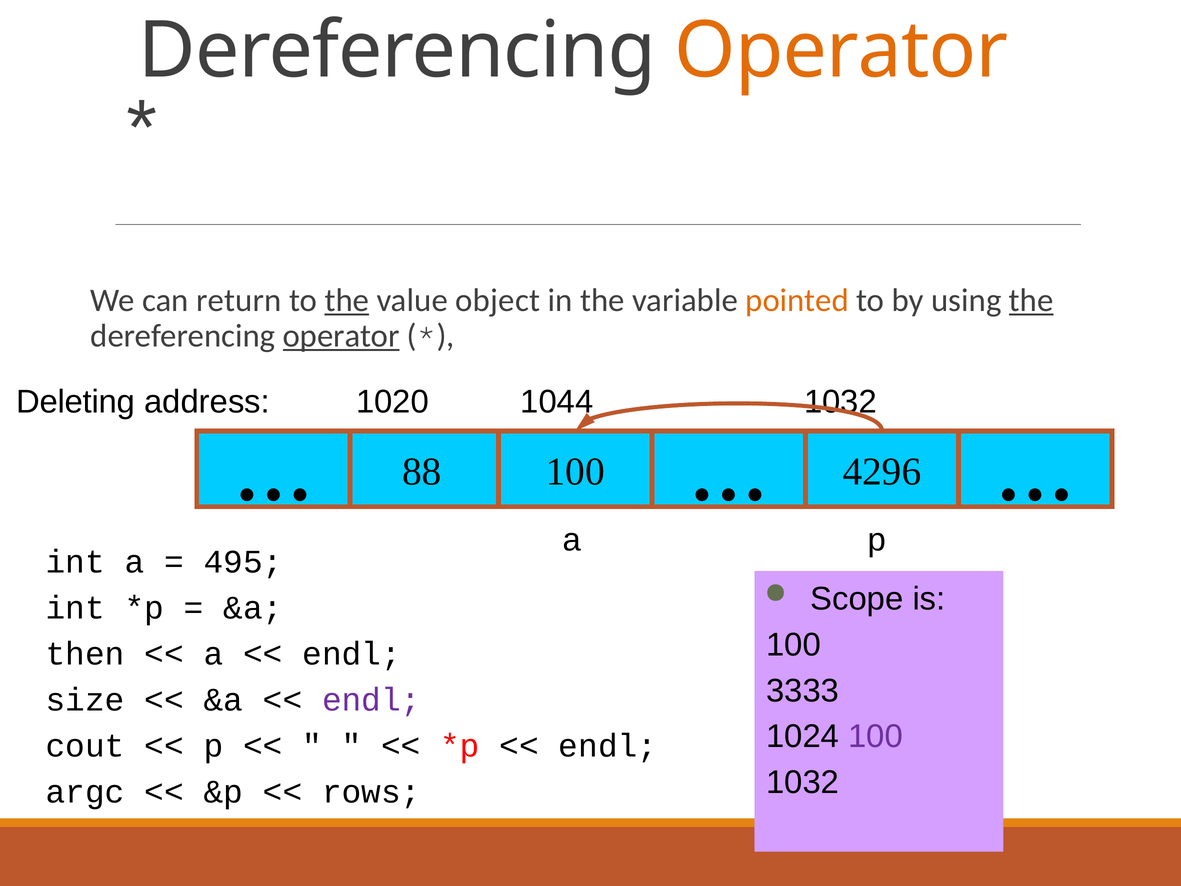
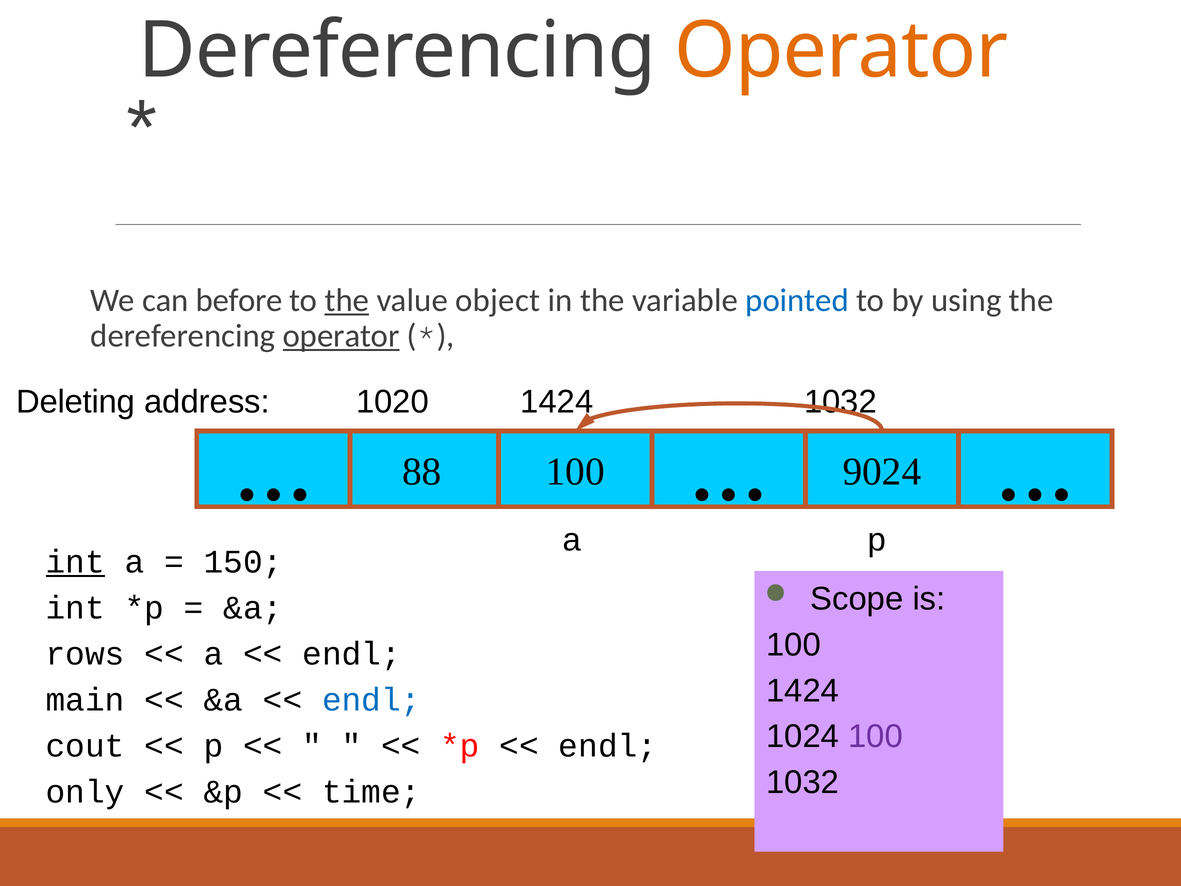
return: return -> before (239, 300)
pointed colour: orange -> blue (797, 300)
the underline: present -> none (1031, 300)
address 1044: 1044 -> 1424 (557, 402)
4296: 4296 -> 9024 (882, 471)
int underline: none -> present (75, 562)
495: 495 -> 150 (243, 562)
then: then -> rows (85, 654)
3333: 3333 -> 1424 (803, 691)
size: size -> main (85, 700)
endl colour: purple -> blue (371, 700)
argc: argc -> only (85, 792)
rows: rows -> time (371, 792)
